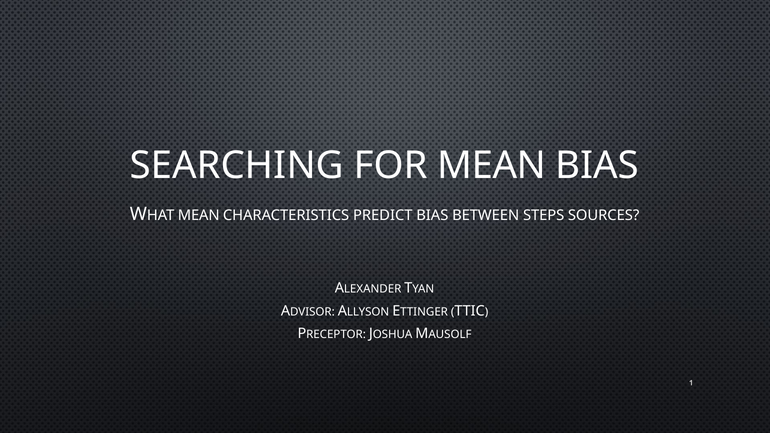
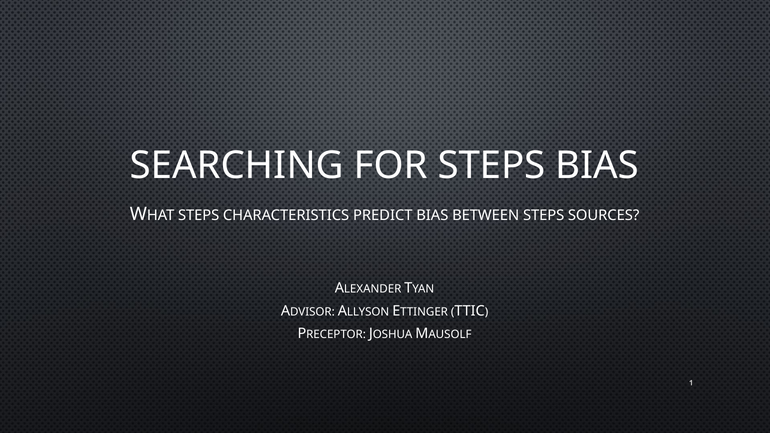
FOR MEAN: MEAN -> STEPS (492, 166)
MEAN: MEAN -> STEPS (199, 215)
